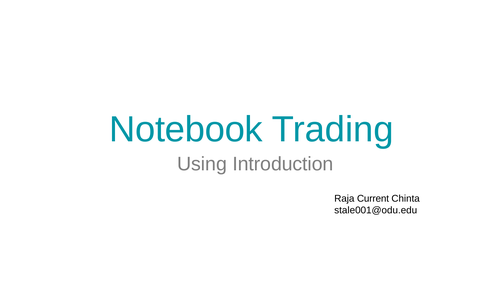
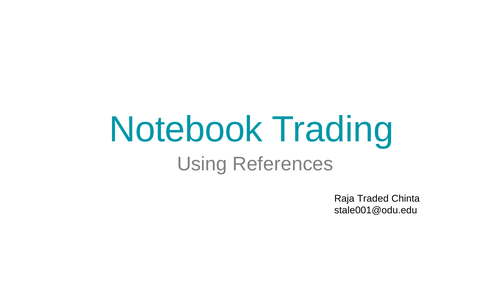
Introduction: Introduction -> References (283, 164)
Current: Current -> Traded (373, 199)
